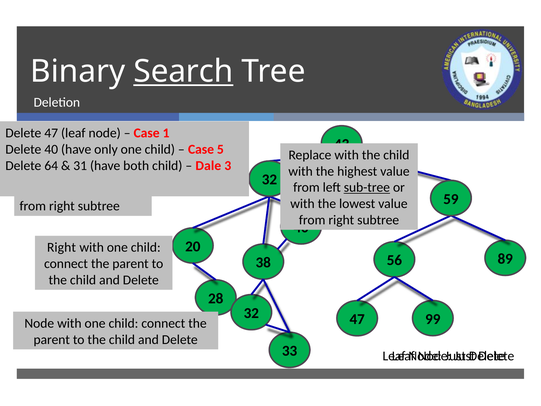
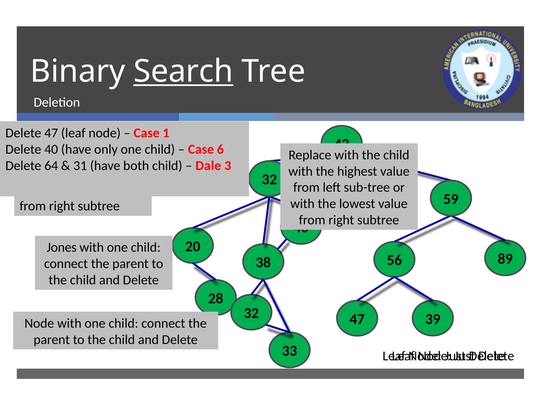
5: 5 -> 6 (220, 149)
sub-tree underline: present -> none (367, 187)
Right: Right -> Jones (62, 247)
99: 99 -> 39 (433, 319)
